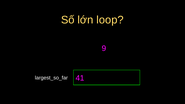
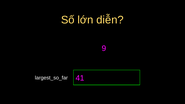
loop: loop -> diễn (110, 20)
